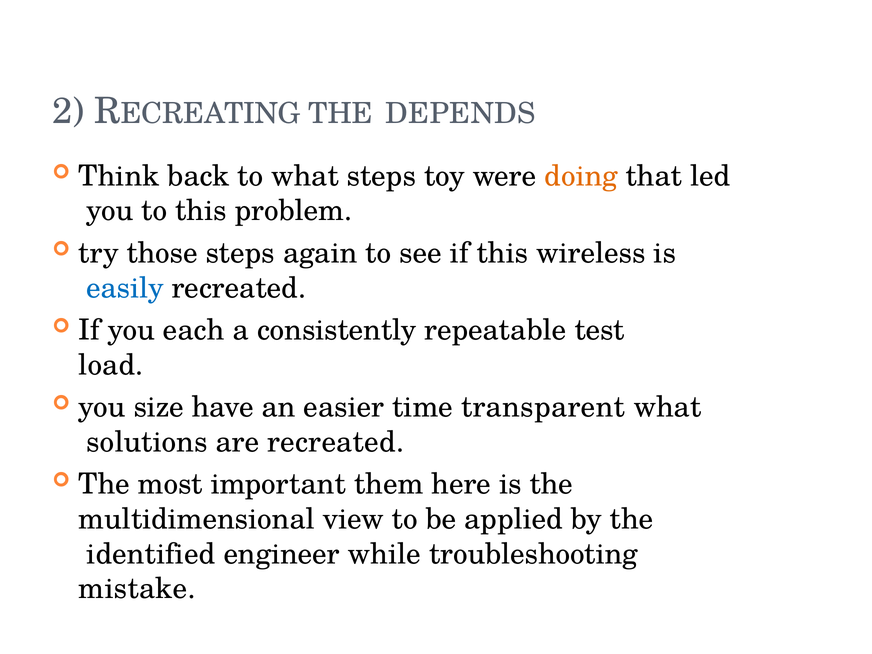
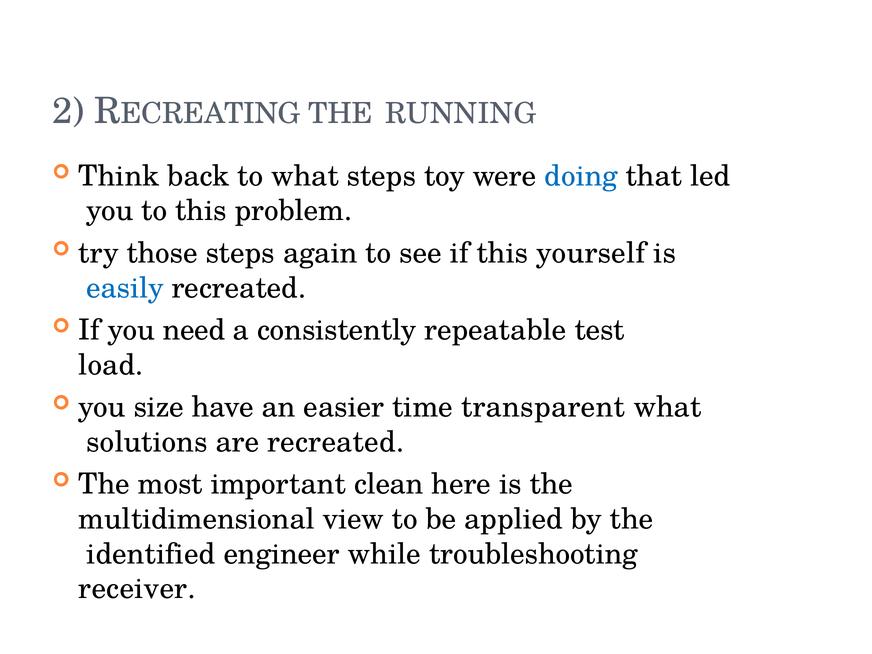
DEPENDS: DEPENDS -> RUNNING (461, 113)
doing colour: orange -> blue (581, 176)
wireless: wireless -> yourself (591, 253)
each: each -> need (194, 330)
them: them -> clean (389, 484)
mistake: mistake -> receiver (137, 589)
